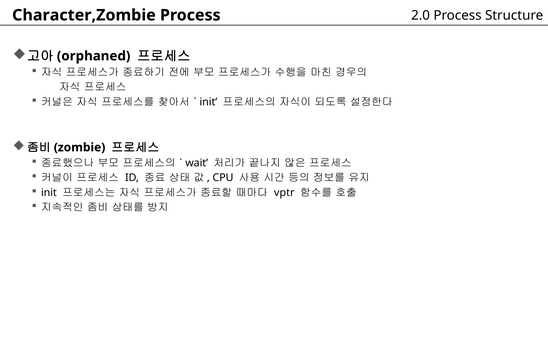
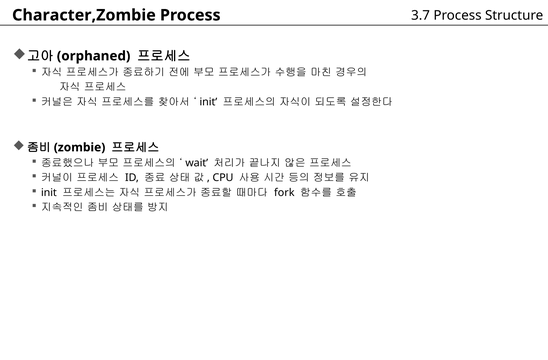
2.0: 2.0 -> 3.7 (421, 16)
vptr: vptr -> fork (284, 192)
